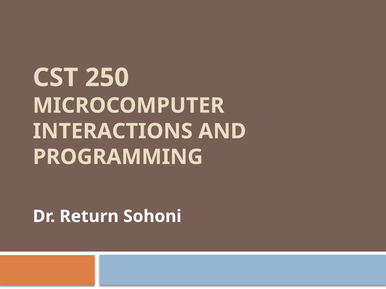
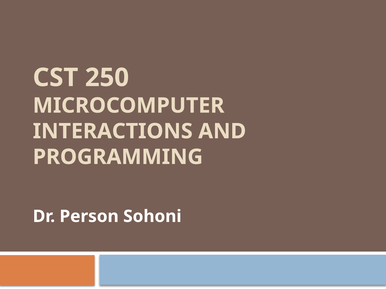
Return: Return -> Person (89, 217)
